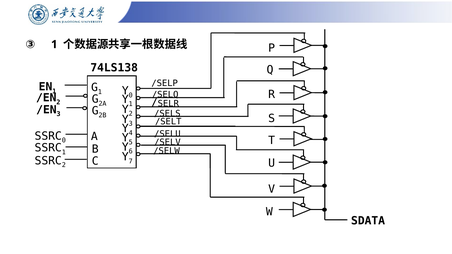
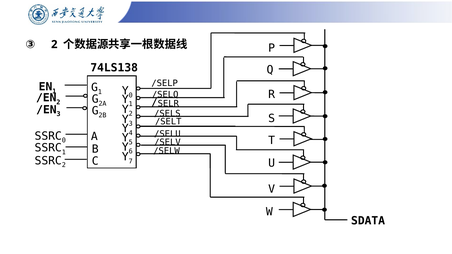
1: 1 -> 2 (54, 44)
